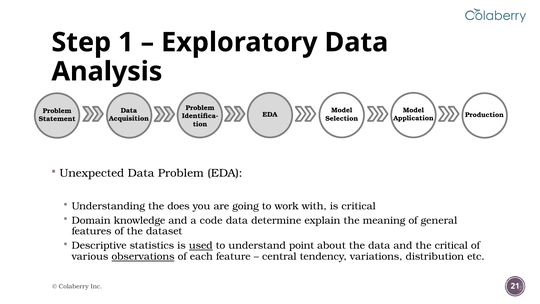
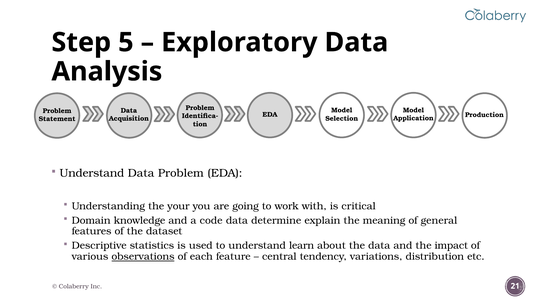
1: 1 -> 5 (126, 42)
Unexpected: Unexpected -> Understand (92, 173)
does: does -> your (178, 206)
used underline: present -> none (201, 245)
point: point -> learn (302, 245)
the critical: critical -> impact (451, 245)
